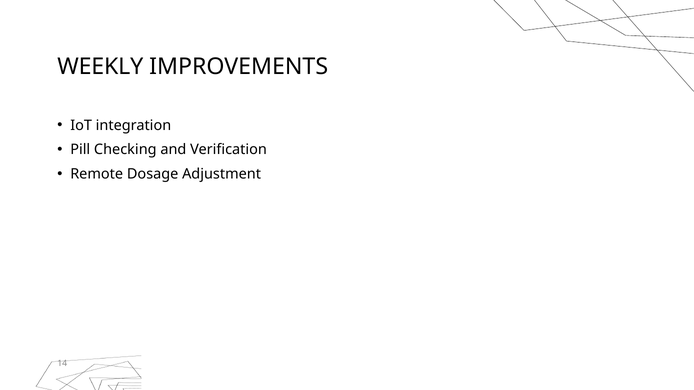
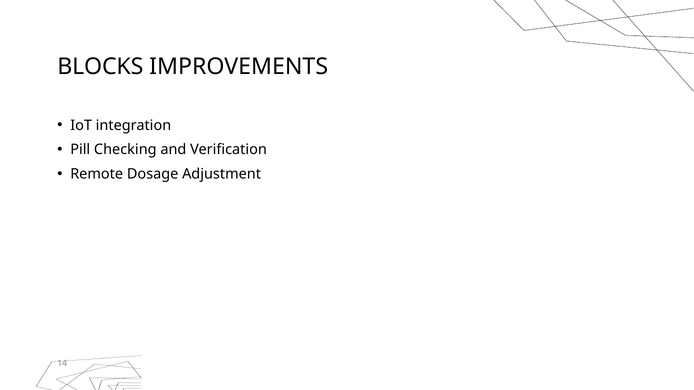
WEEKLY: WEEKLY -> BLOCKS (100, 67)
